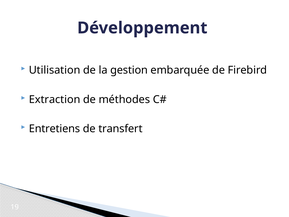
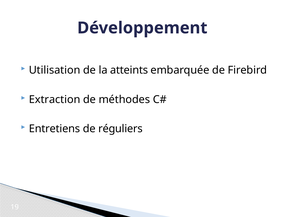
gestion: gestion -> atteints (129, 70)
transfert: transfert -> réguliers (120, 129)
